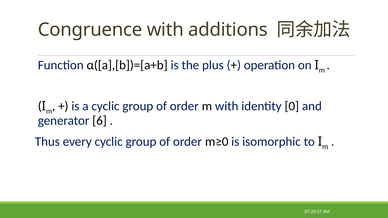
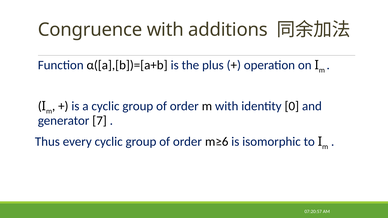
6: 6 -> 7 (100, 121)
m≥0: m≥0 -> m≥6 (217, 142)
